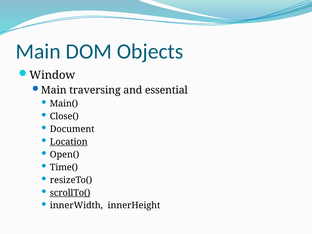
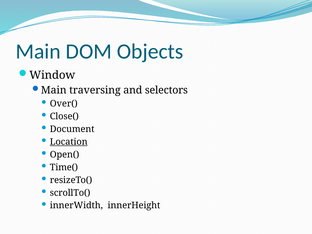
essential: essential -> selectors (166, 90)
Main(: Main( -> Over( (64, 104)
scrollTo( underline: present -> none (70, 193)
